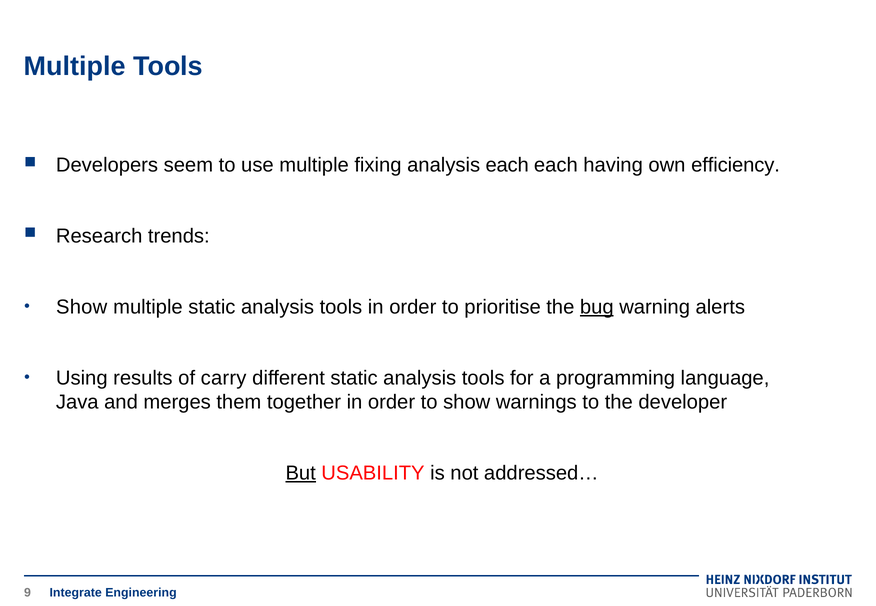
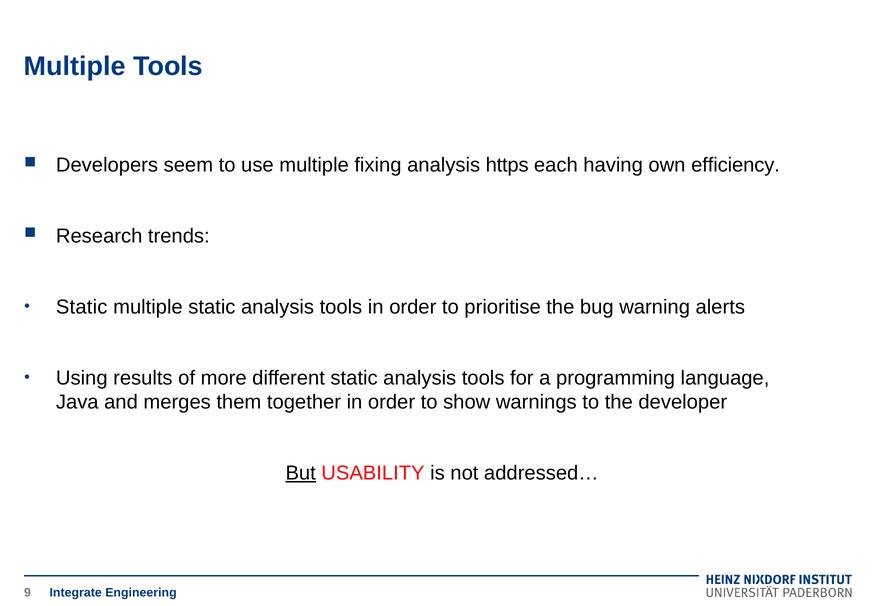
analysis each: each -> https (507, 165)
Show: Show -> Static (82, 307)
bug underline: present -> none (597, 307)
carry: carry -> more (224, 378)
